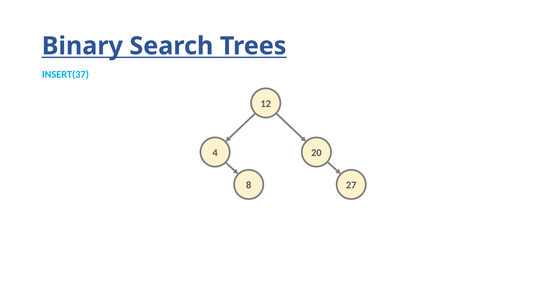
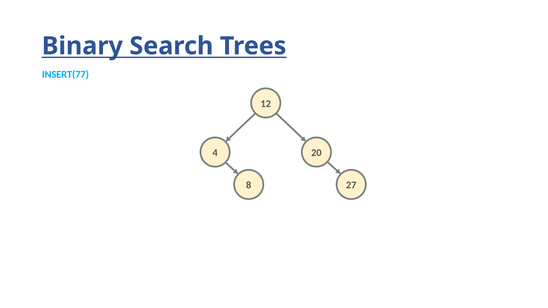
INSERT(37: INSERT(37 -> INSERT(77 (65, 74)
